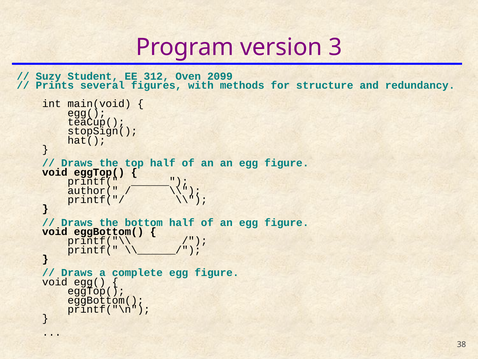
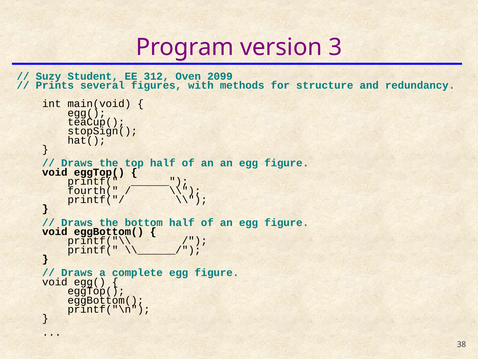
author(: author( -> fourth( (93, 190)
